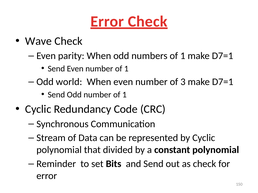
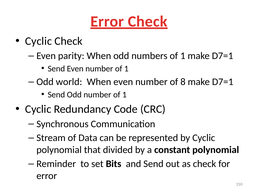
Wave: Wave -> Cyclic (39, 41)
3: 3 -> 8 (183, 82)
